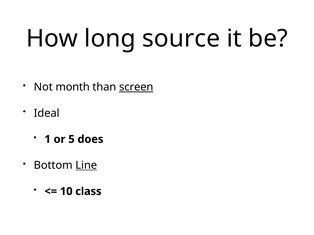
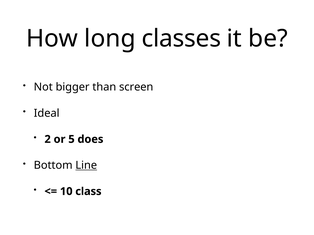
source: source -> classes (181, 39)
month: month -> bigger (73, 87)
screen underline: present -> none (136, 87)
1: 1 -> 2 (48, 140)
